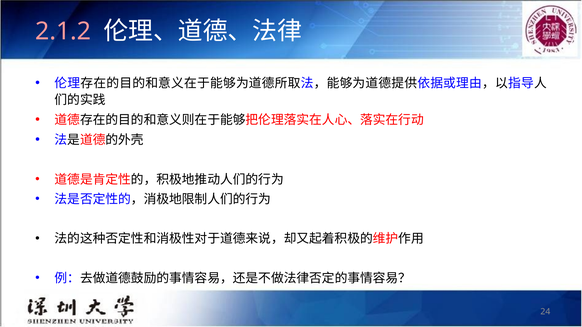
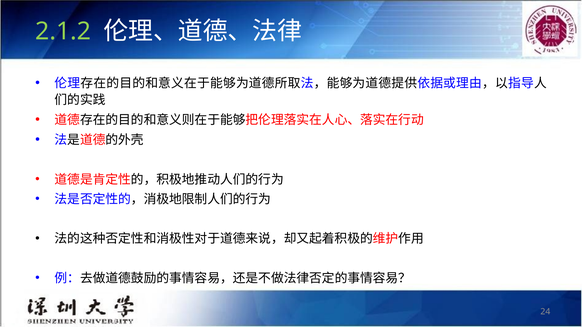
2.1.2 colour: pink -> light green (63, 31)
